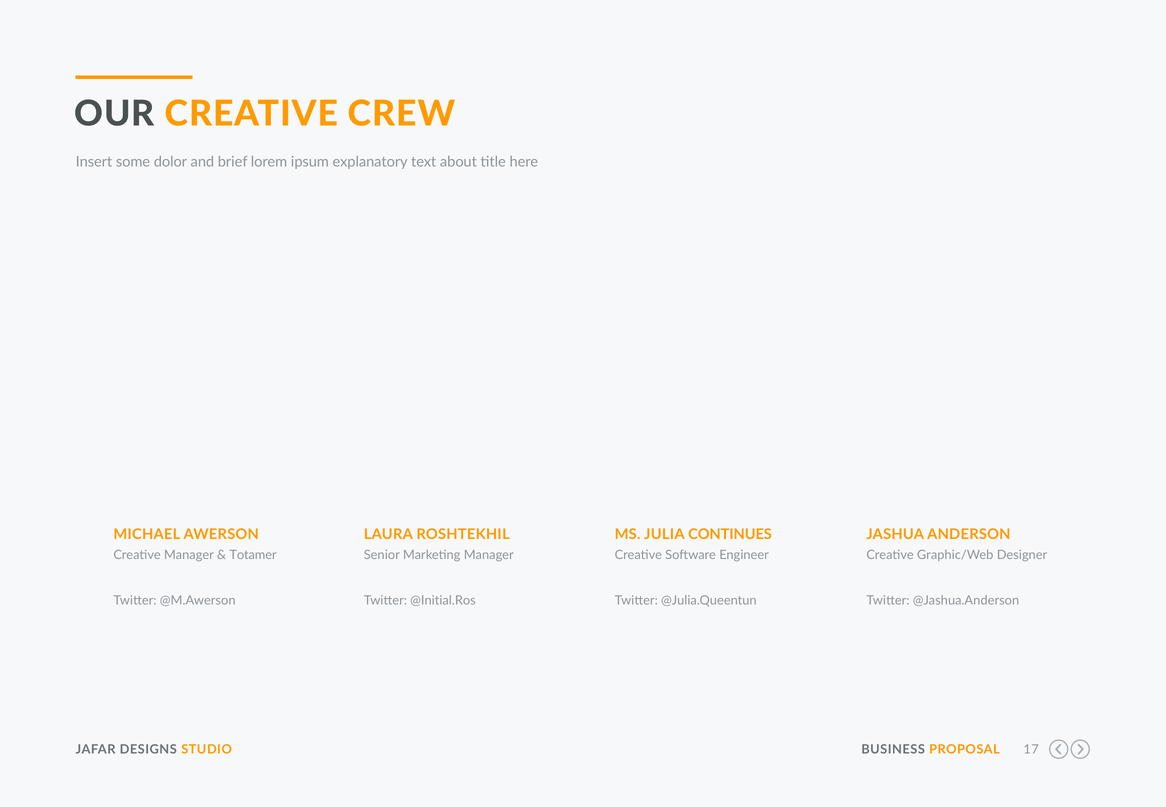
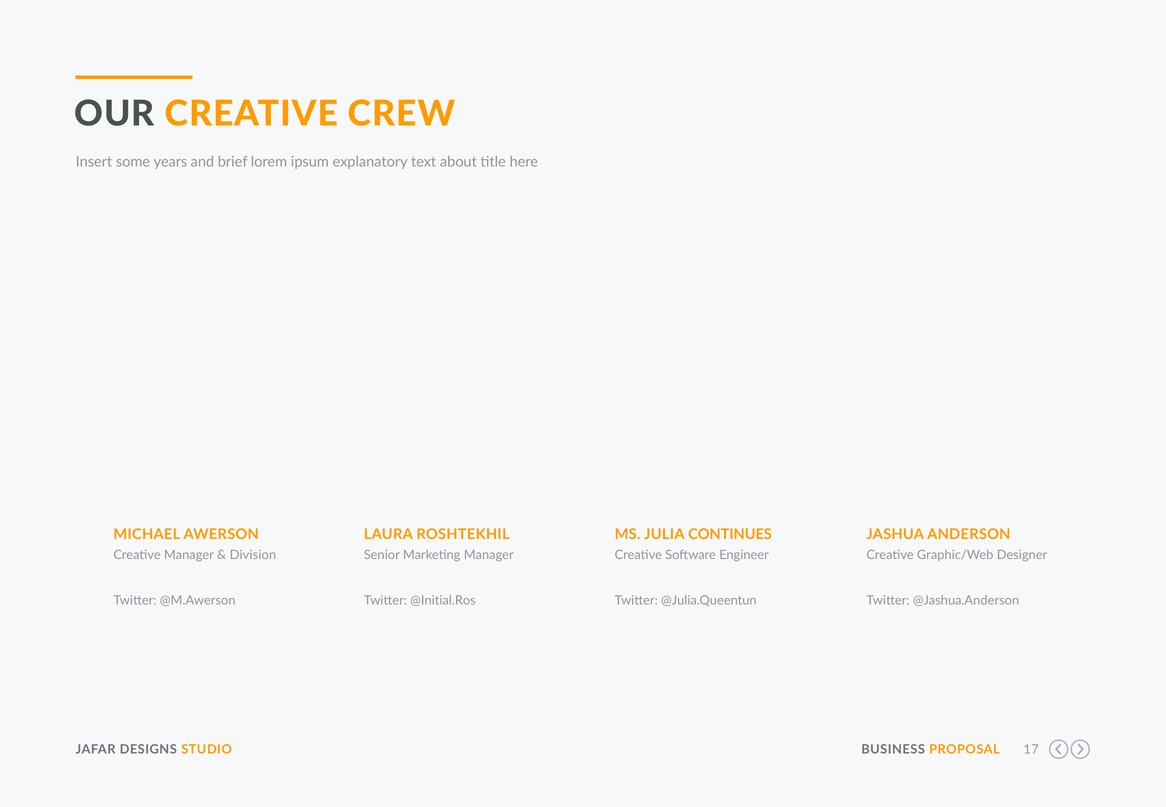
dolor: dolor -> years (170, 162)
Totamer: Totamer -> Division (253, 555)
